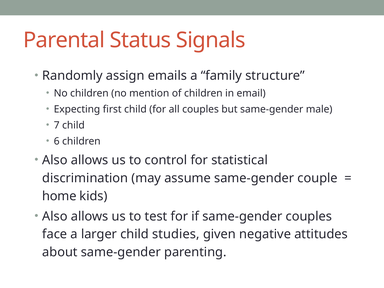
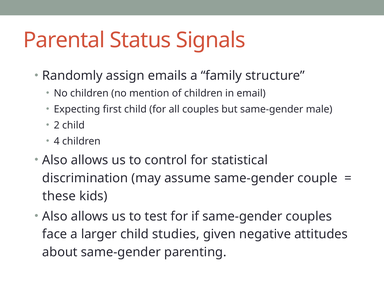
7: 7 -> 2 (57, 125)
6: 6 -> 4 (57, 141)
home: home -> these (59, 196)
